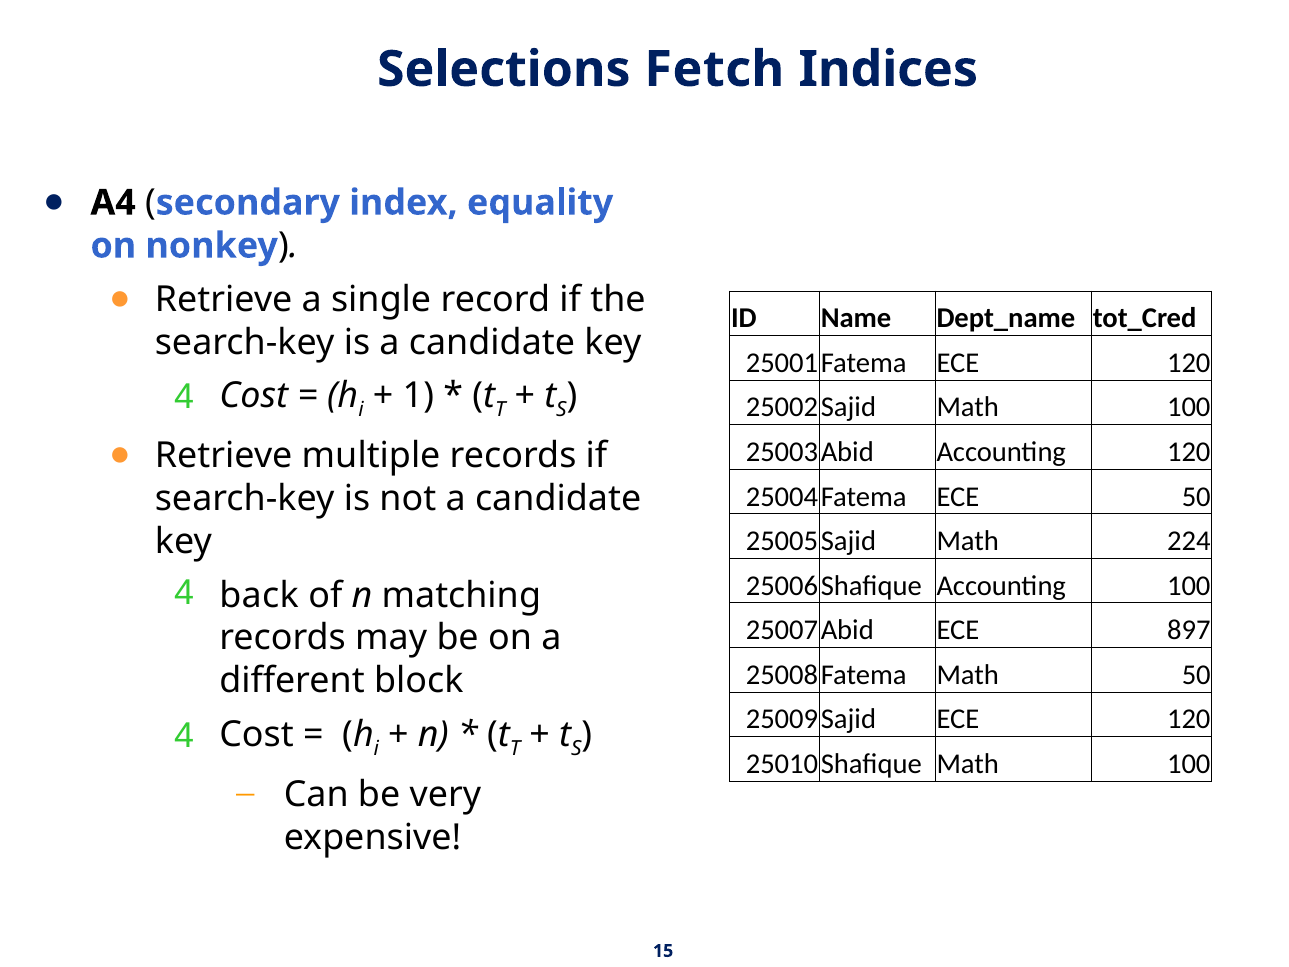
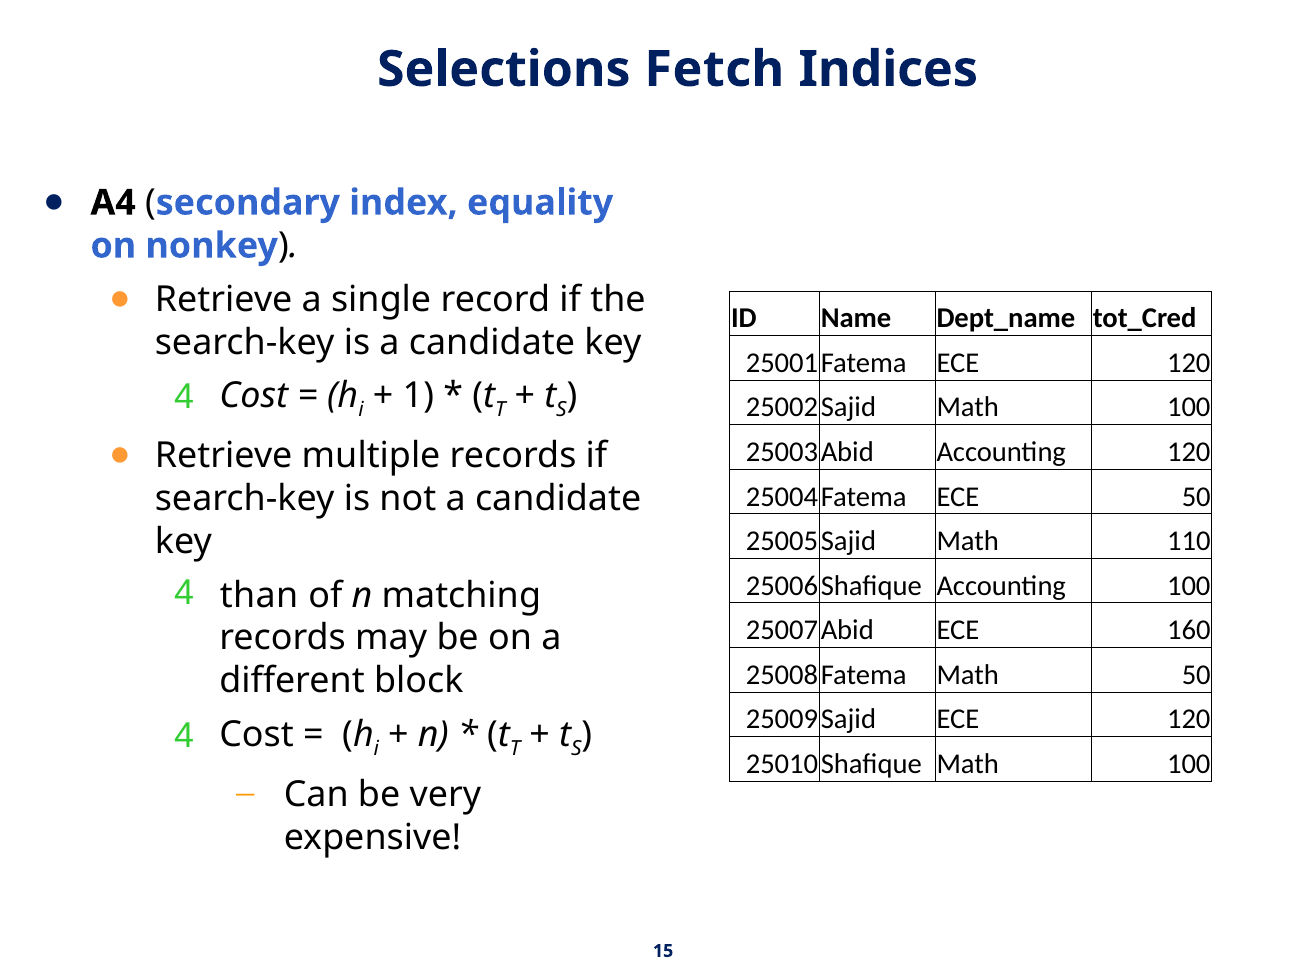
224: 224 -> 110 (1189, 541)
back: back -> than (259, 595)
897: 897 -> 160 (1189, 630)
